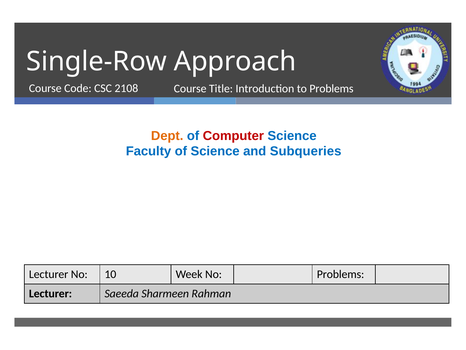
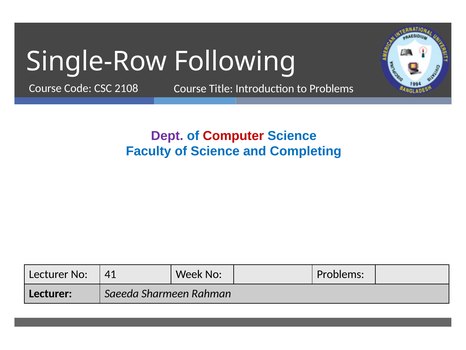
Approach: Approach -> Following (235, 62)
Dept colour: orange -> purple (167, 136)
Subqueries: Subqueries -> Completing (306, 151)
10: 10 -> 41 (110, 274)
